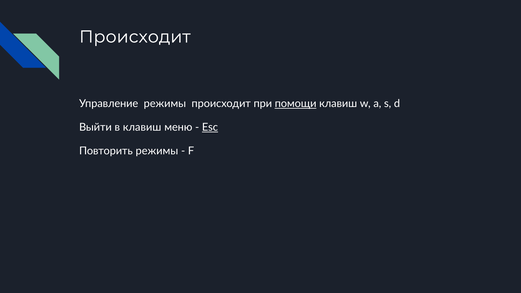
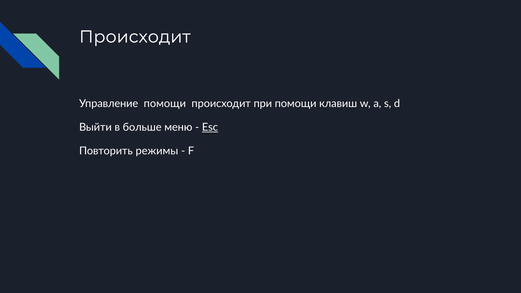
Управление режимы: режимы -> помощи (165, 104)
помощи underline: present -> none (296, 104)
в клавиш: клавиш -> больше (142, 127)
